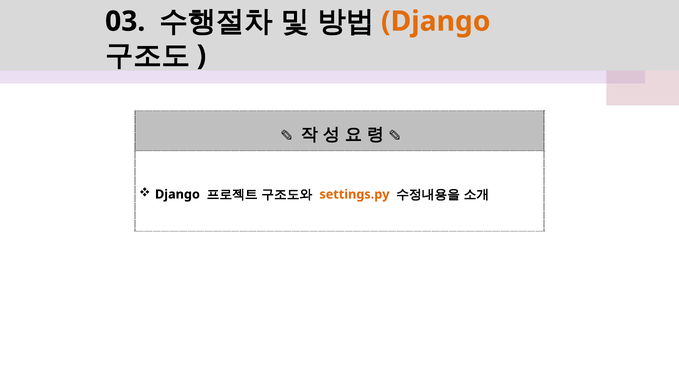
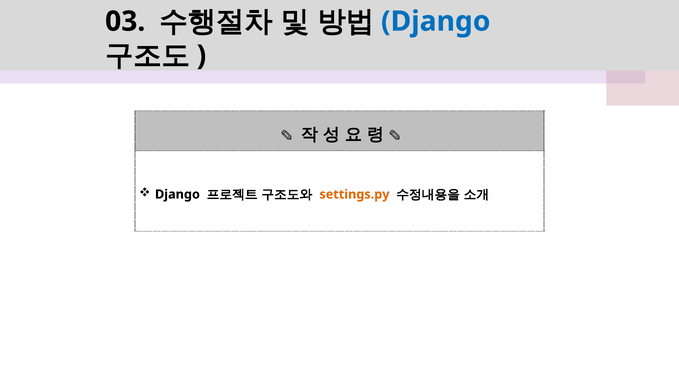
Django colour: orange -> blue (436, 21)
